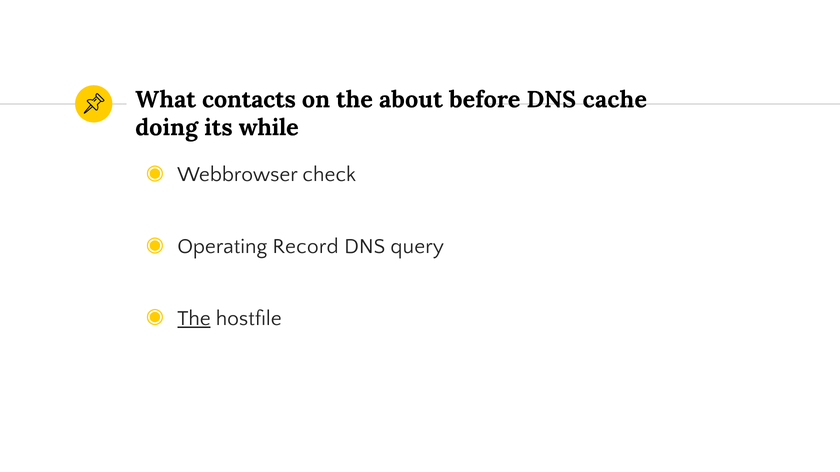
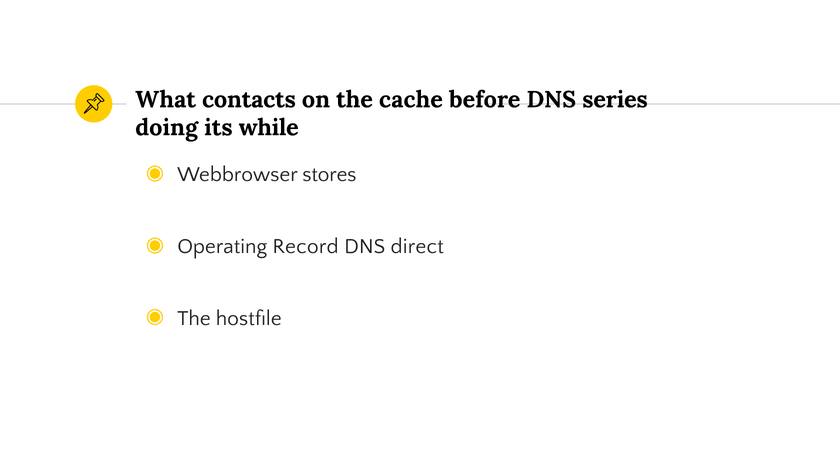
about: about -> cache (411, 100)
cache: cache -> series (615, 100)
check: check -> stores (329, 175)
query: query -> direct (417, 247)
The underline: present -> none (194, 319)
